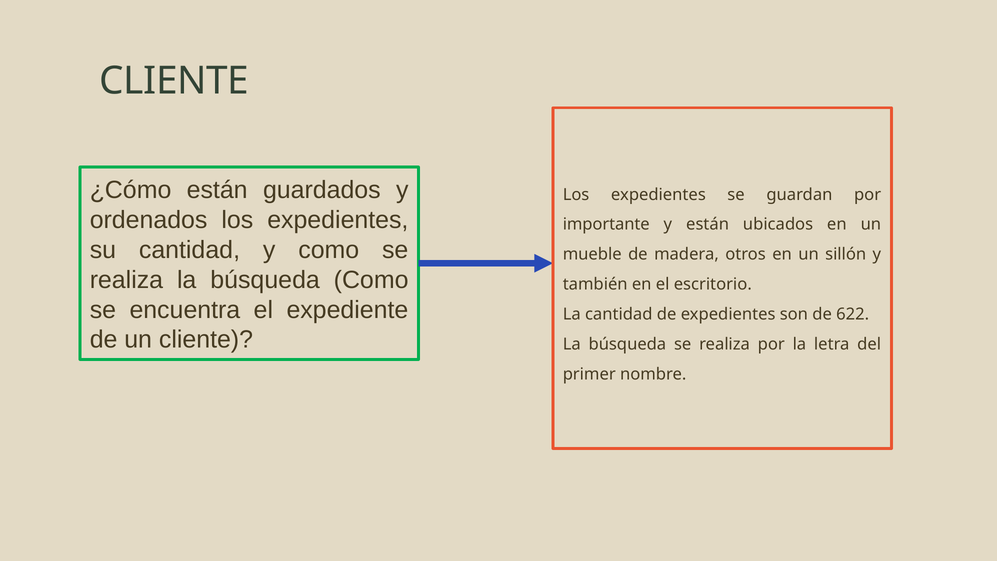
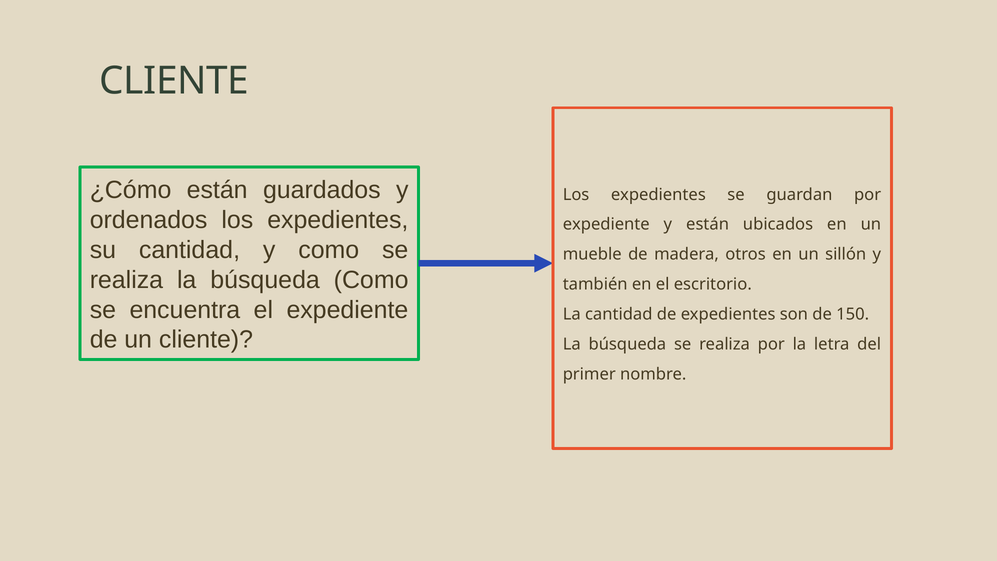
importante: importante -> expediente (606, 224)
622: 622 -> 150 (853, 314)
